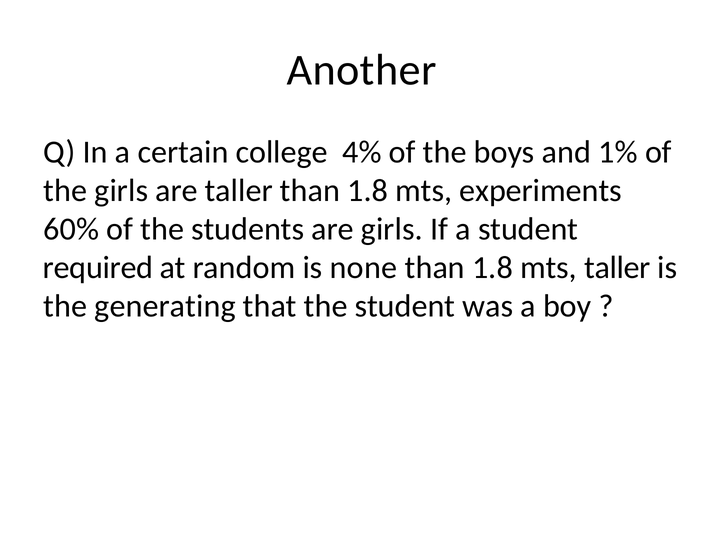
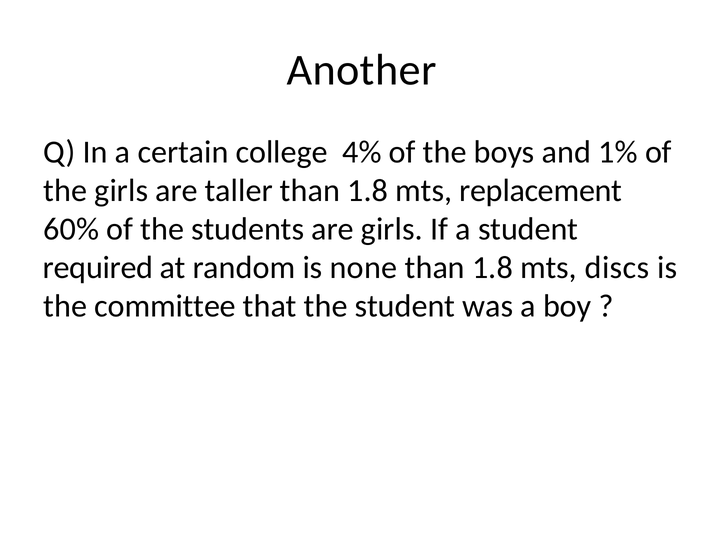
experiments: experiments -> replacement (541, 191)
mts taller: taller -> discs (617, 268)
generating: generating -> committee (165, 306)
